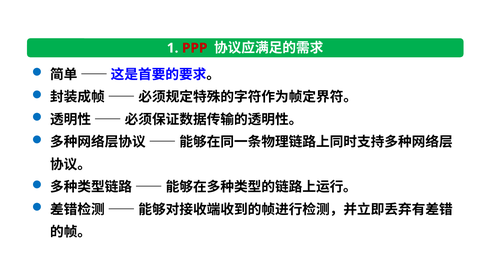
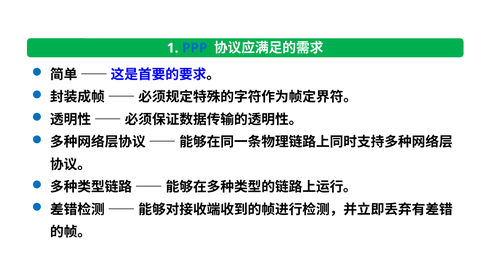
PPP colour: red -> blue (195, 48)
